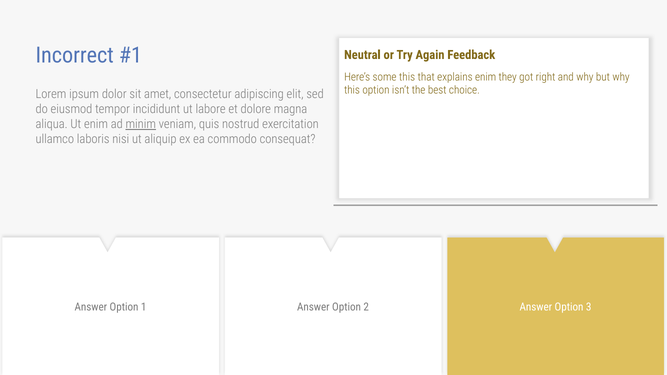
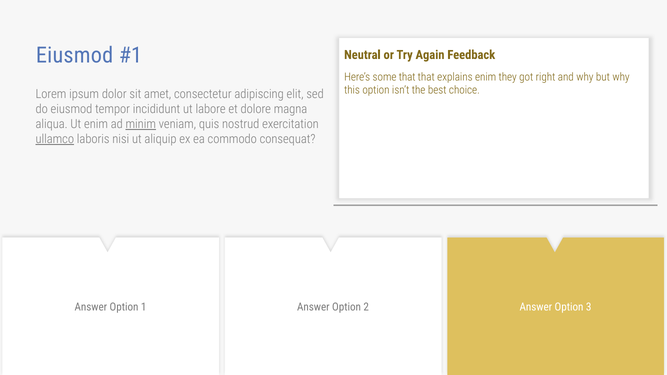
Incorrect: Incorrect -> Eiusmod (75, 56)
some this: this -> that (407, 77)
ullamco underline: none -> present (55, 139)
